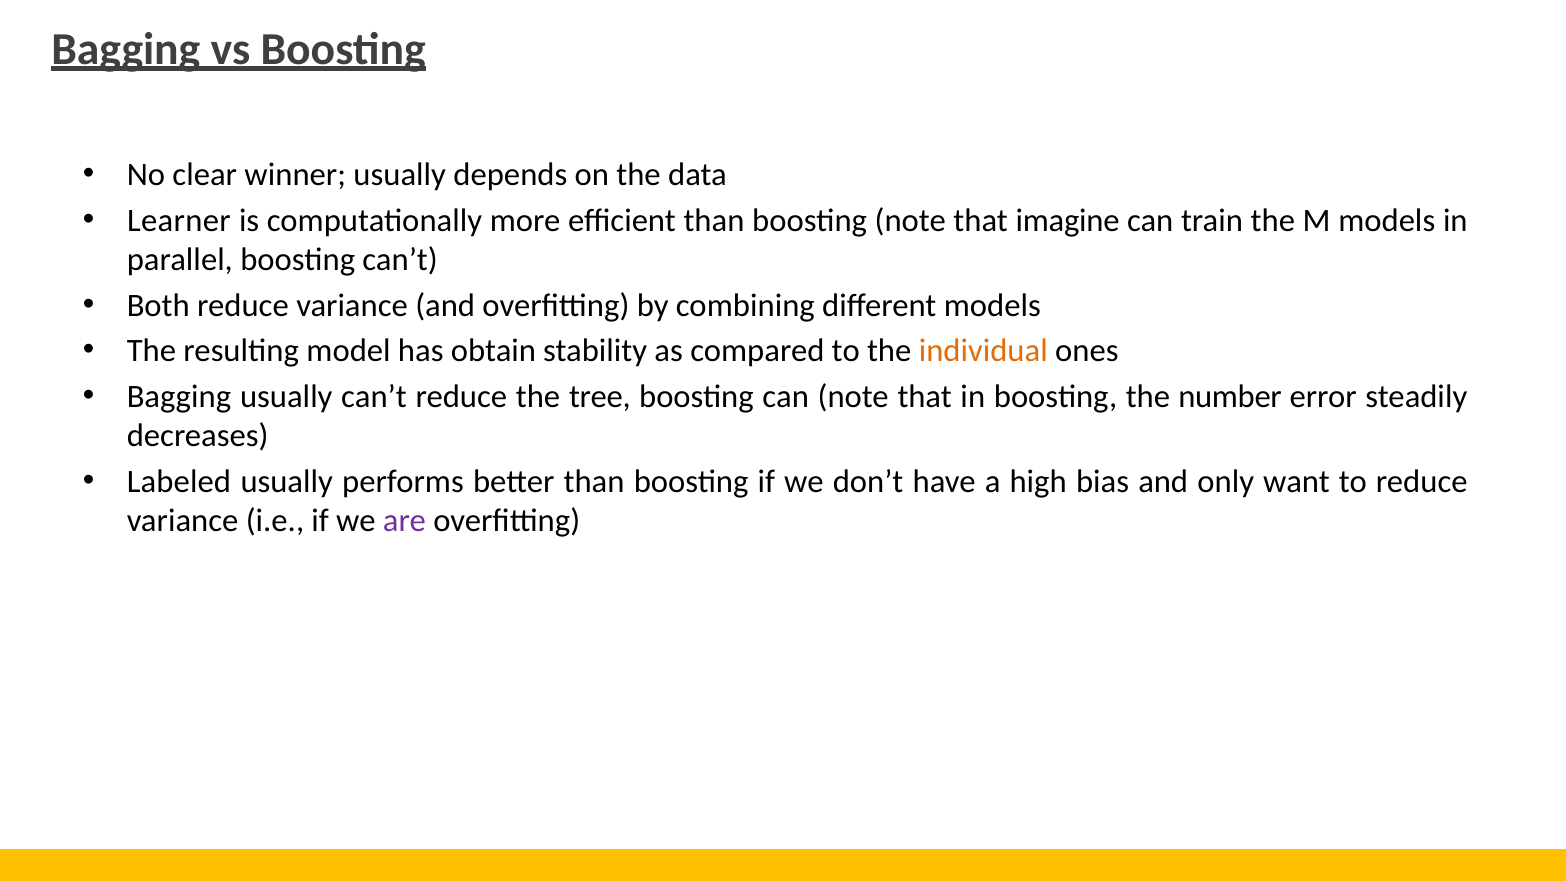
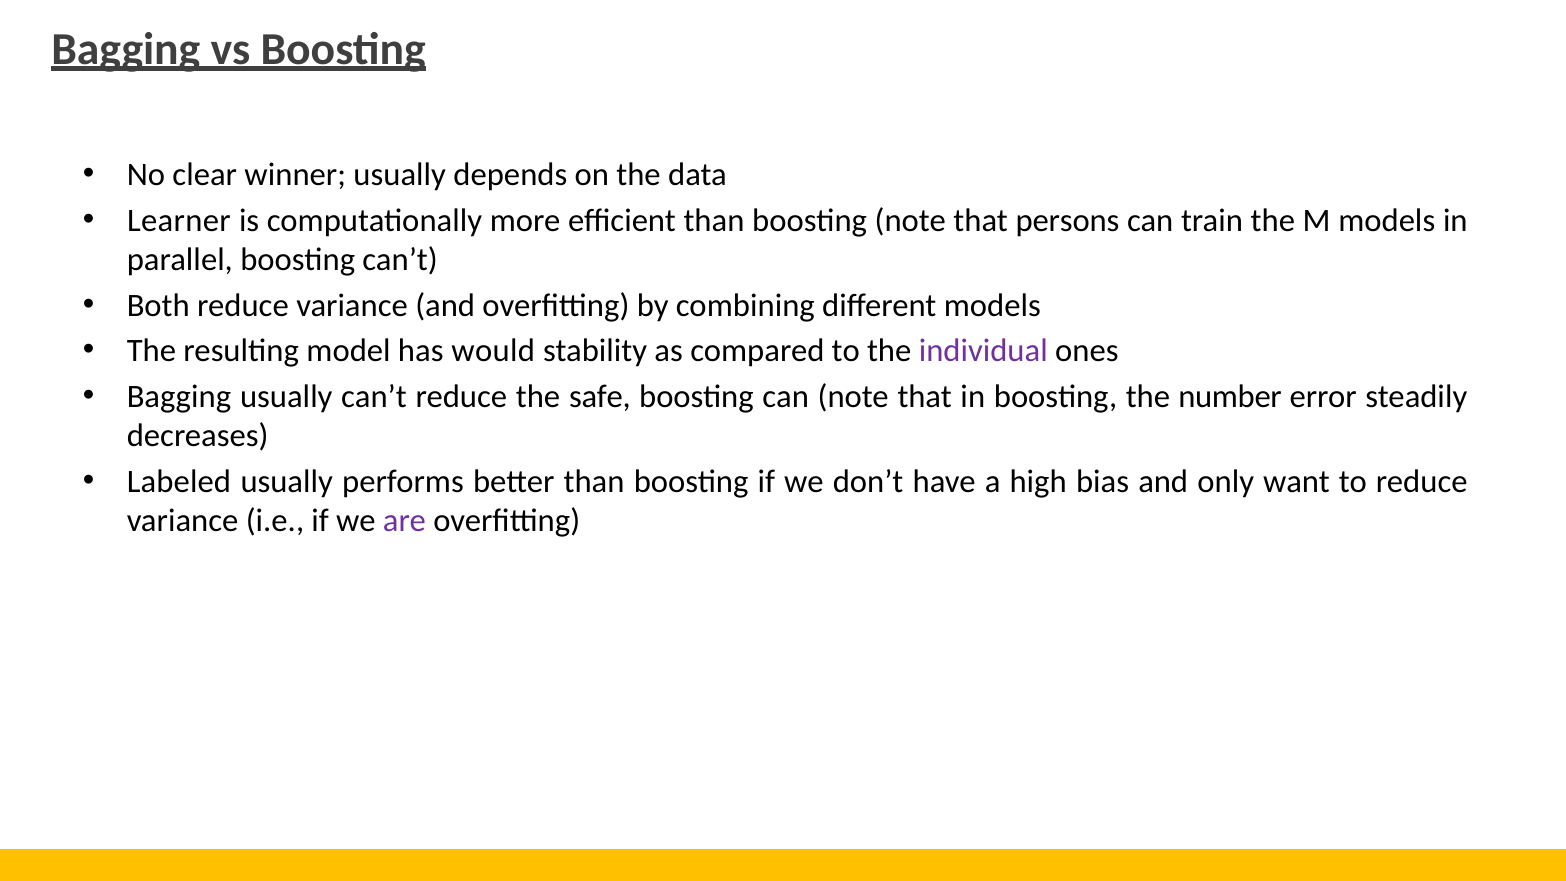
imagine: imagine -> persons (1067, 220)
obtain: obtain -> would (493, 351)
individual colour: orange -> purple (983, 351)
tree: tree -> safe (600, 397)
